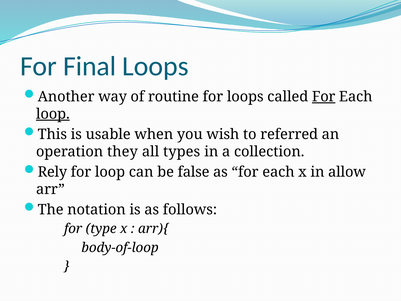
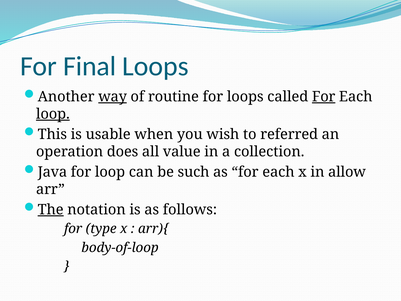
way underline: none -> present (113, 97)
they: they -> does (123, 152)
types: types -> value (182, 152)
Rely: Rely -> Java (52, 172)
false: false -> such (194, 172)
The underline: none -> present (51, 209)
